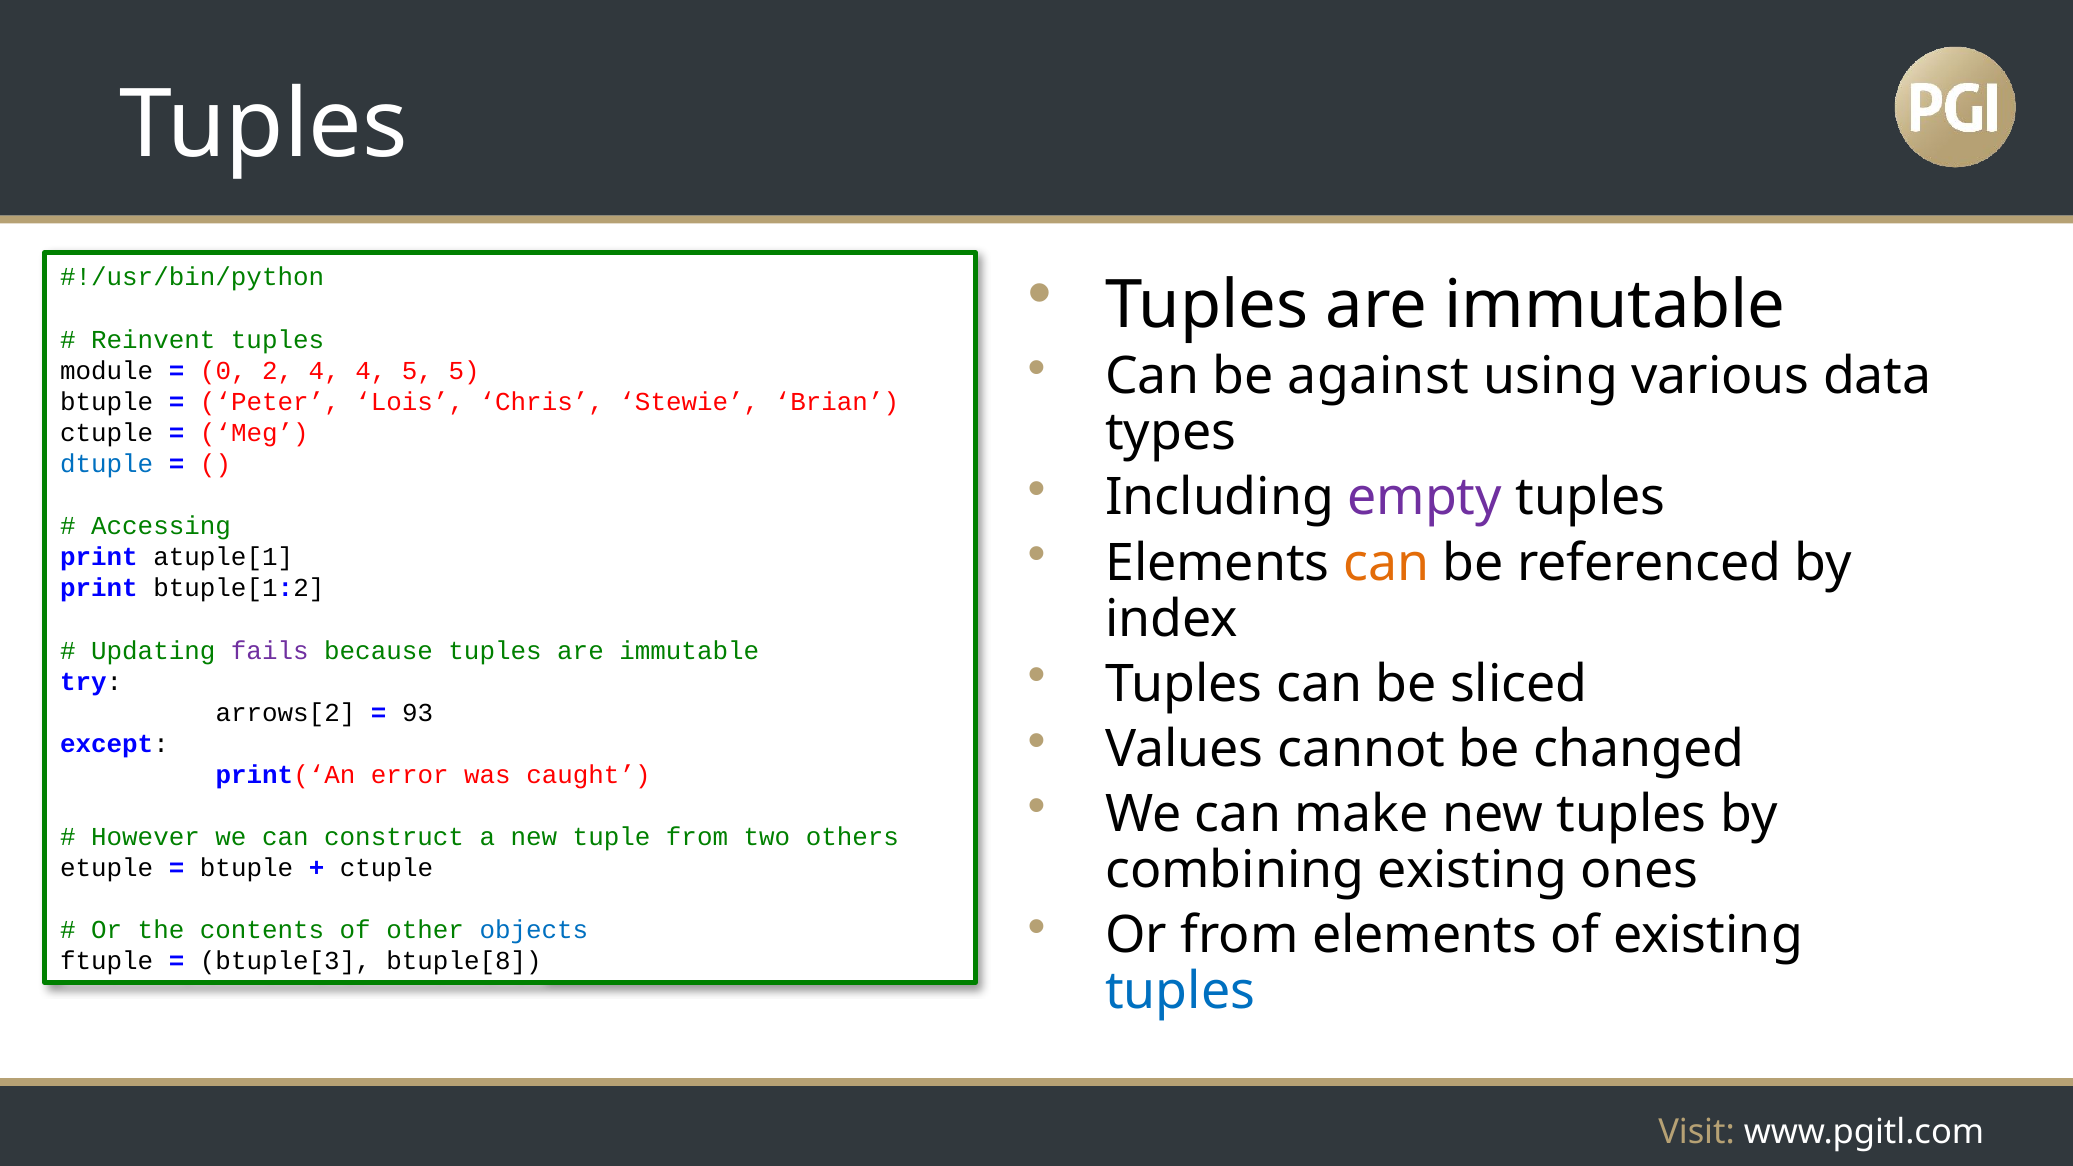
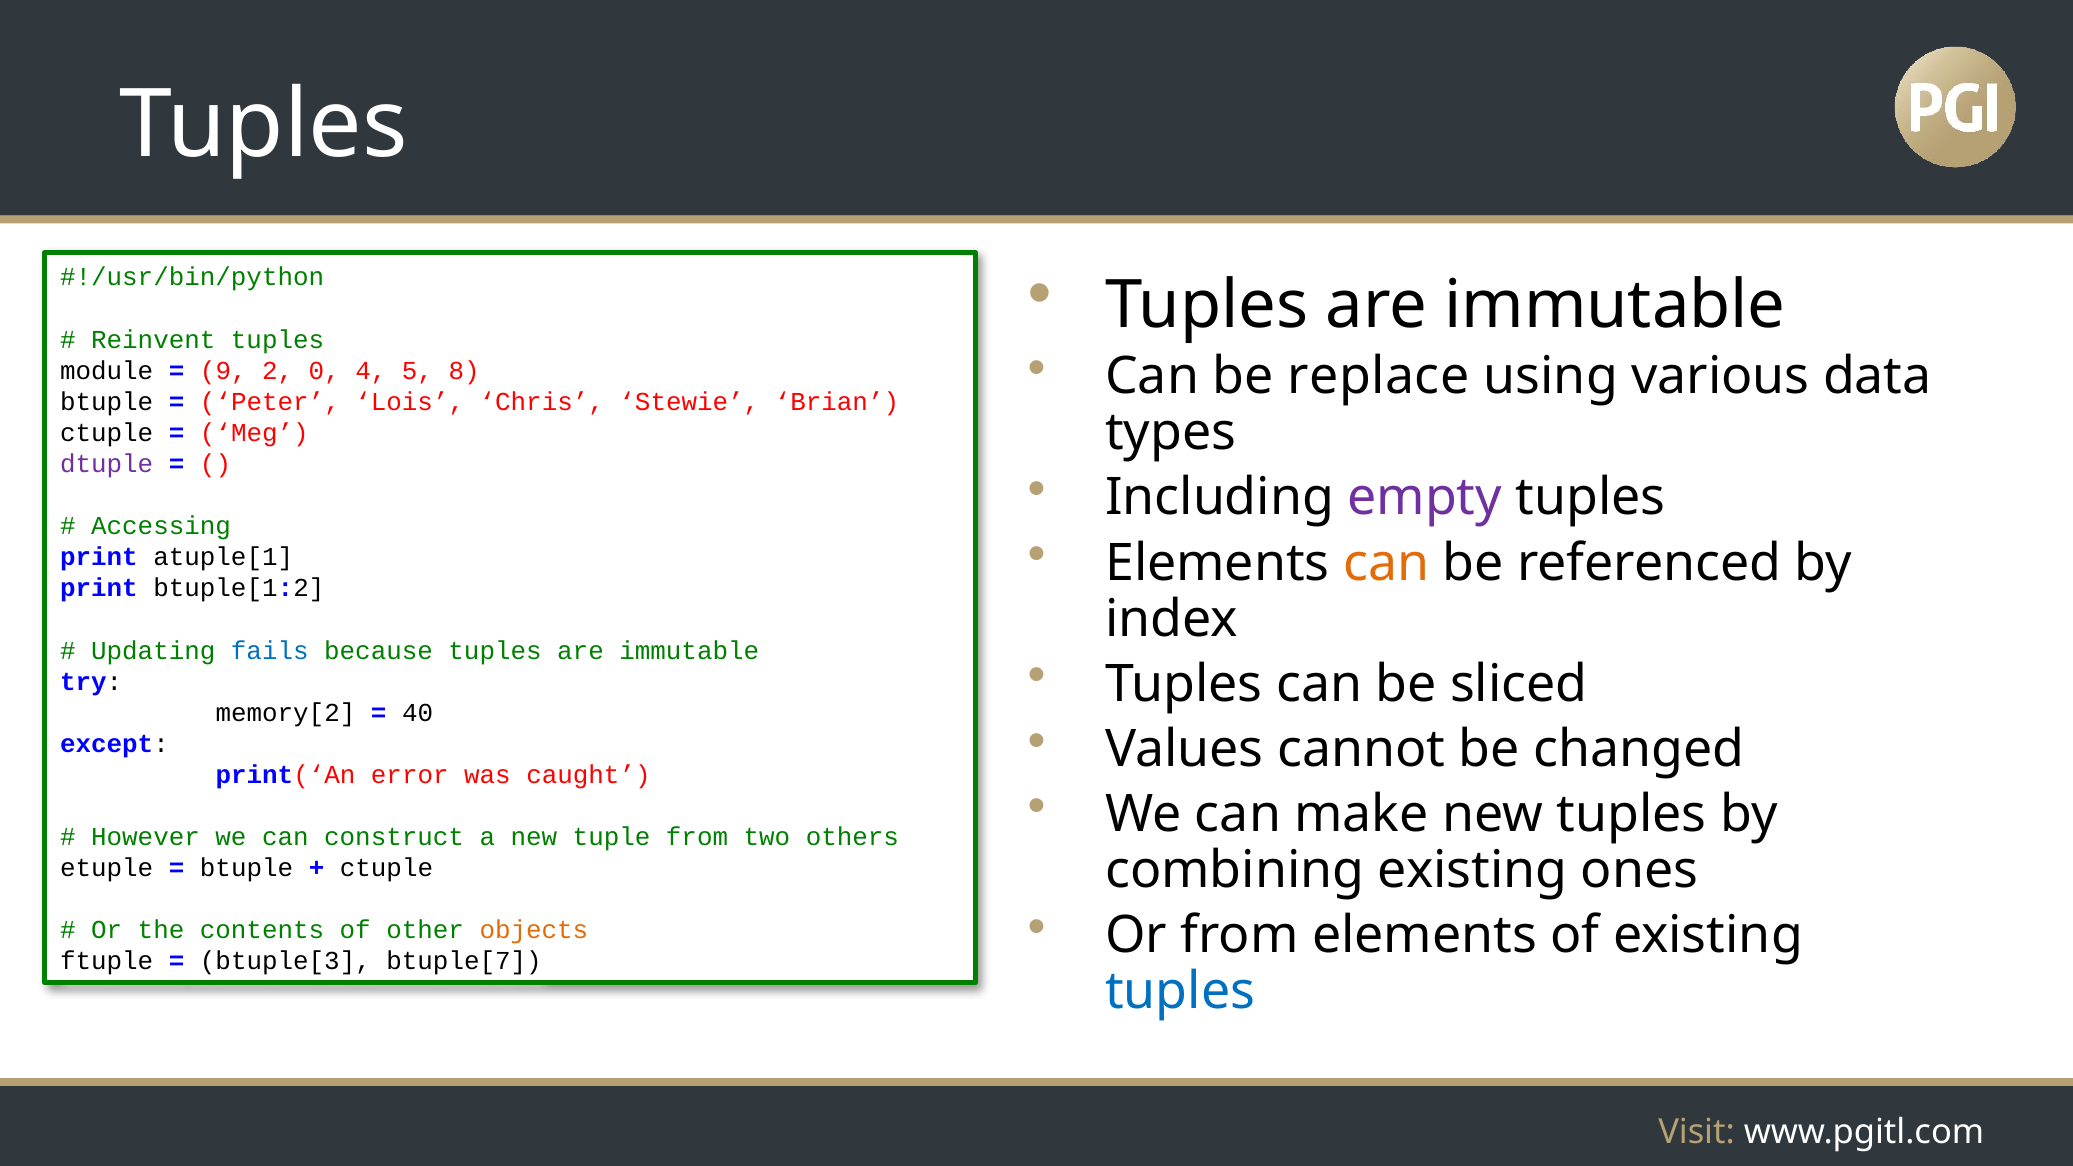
against: against -> replace (1378, 377)
0: 0 -> 9 (223, 371)
2 4: 4 -> 0 (324, 371)
5 5: 5 -> 8 (464, 371)
dtuple colour: blue -> purple (107, 464)
fails colour: purple -> blue (270, 651)
arrows[2: arrows[2 -> memory[2 (285, 713)
93: 93 -> 40 (418, 713)
objects colour: blue -> orange (534, 930)
btuple[8: btuple[8 -> btuple[7 (464, 961)
